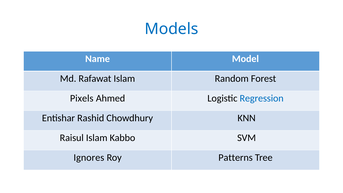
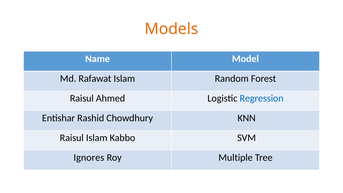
Models colour: blue -> orange (171, 29)
Pixels: Pixels -> Raisul (82, 98)
Patterns: Patterns -> Multiple (236, 158)
